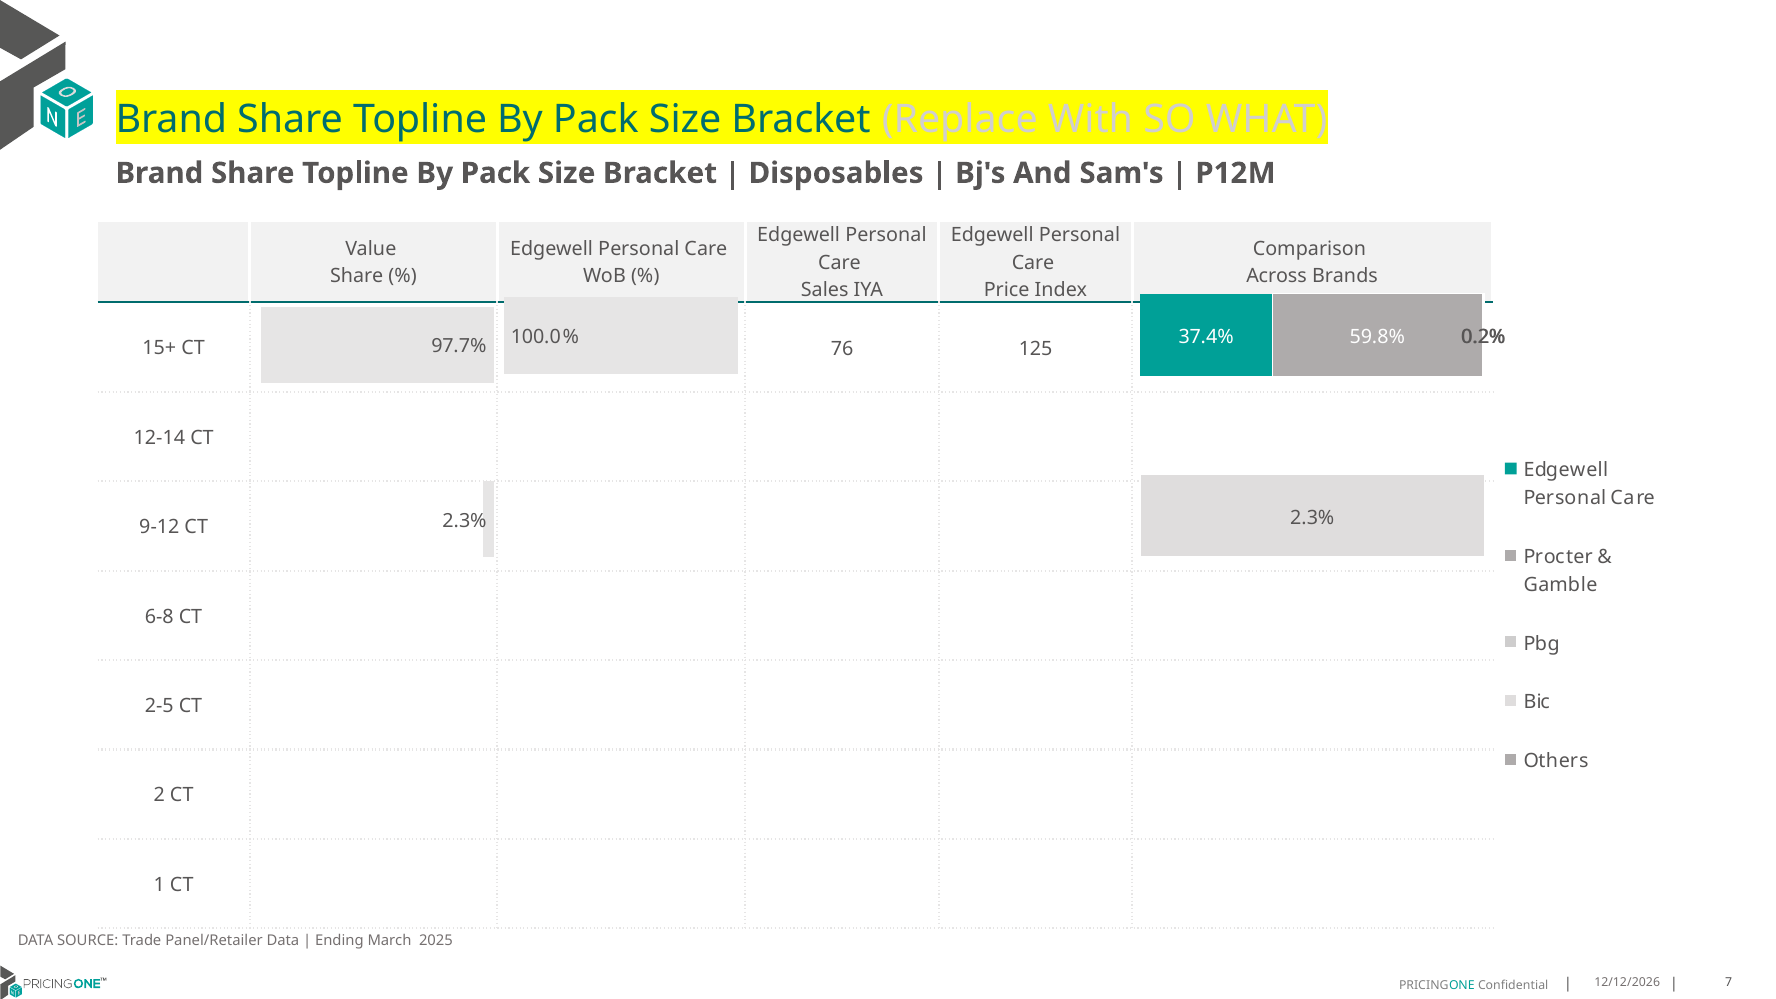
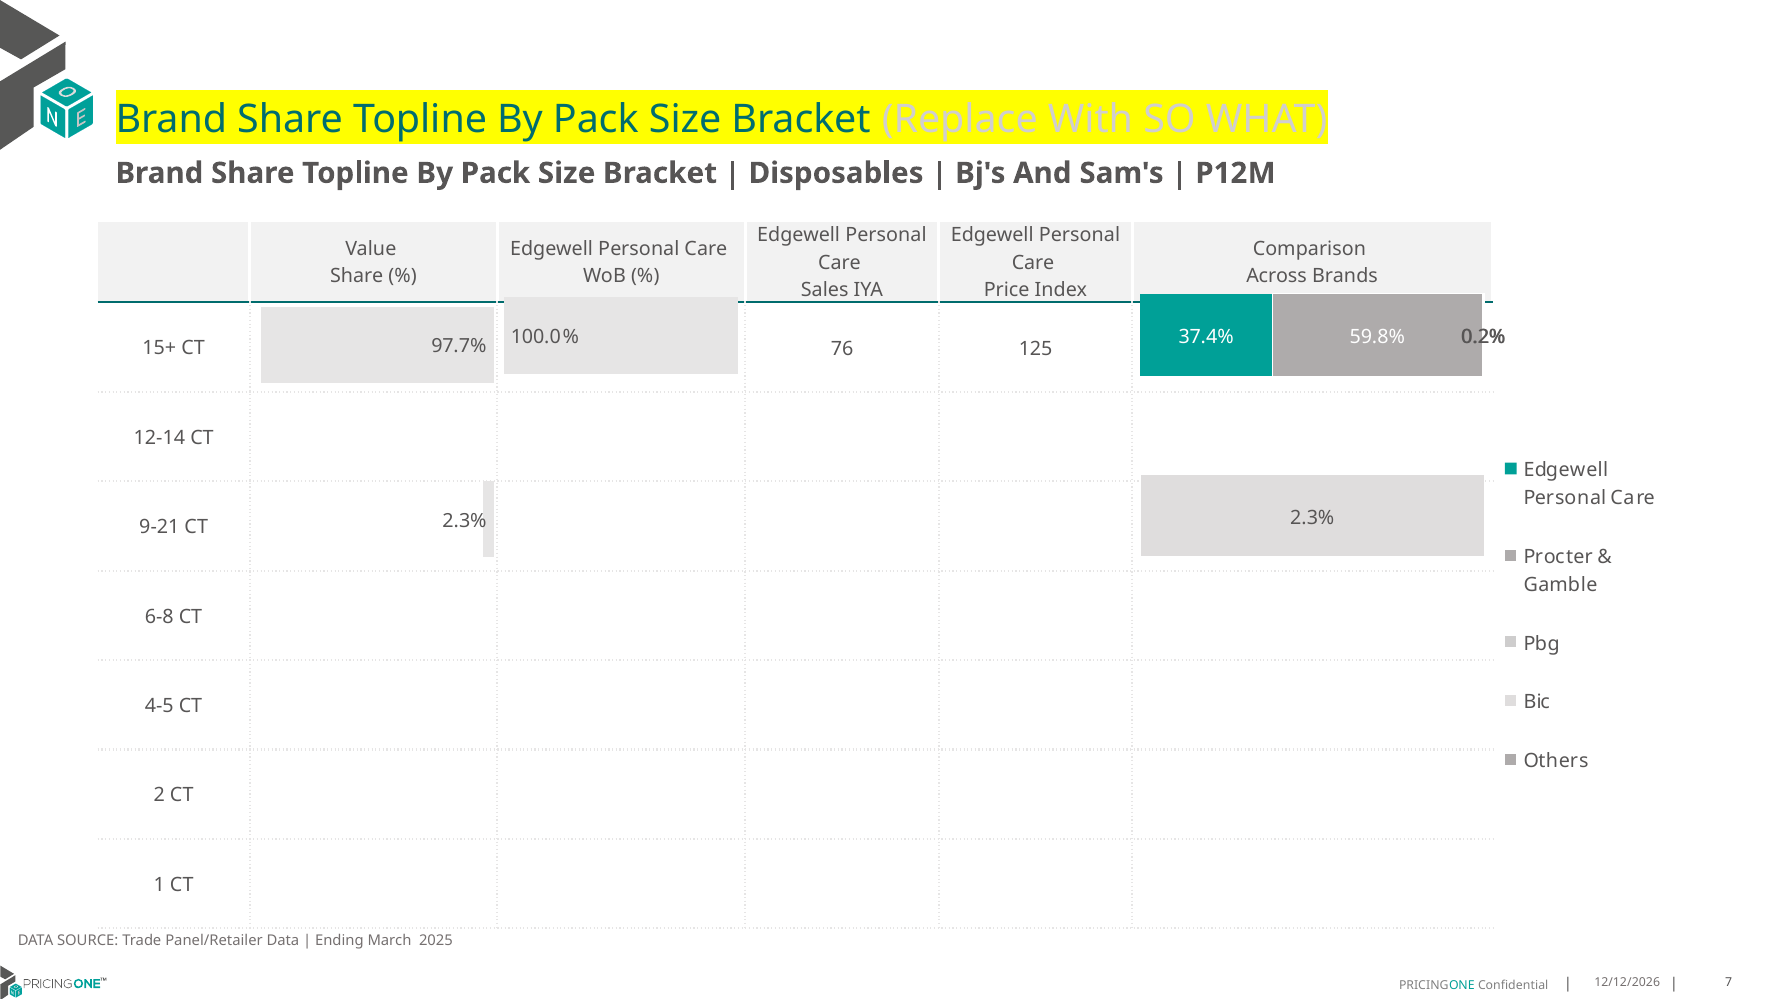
9-12: 9-12 -> 9-21 (159, 527)
2-5: 2-5 -> 4-5 (159, 706)
